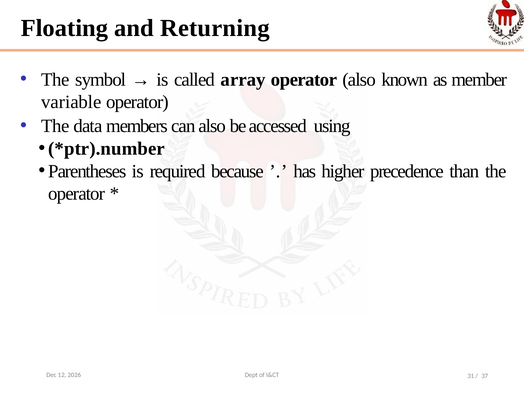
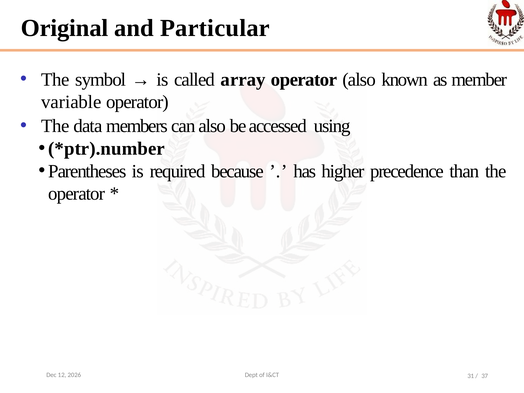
Floating: Floating -> Original (65, 28)
Returning: Returning -> Particular (215, 28)
